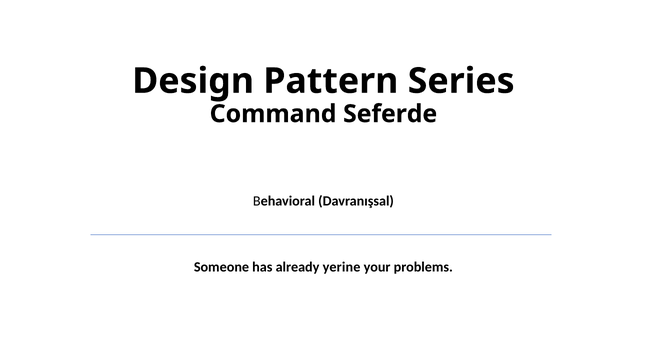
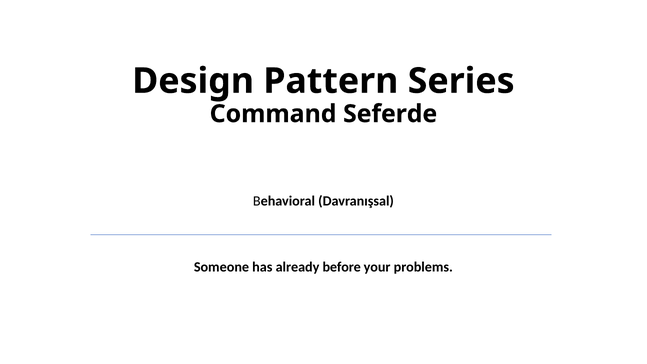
yerine: yerine -> before (342, 267)
